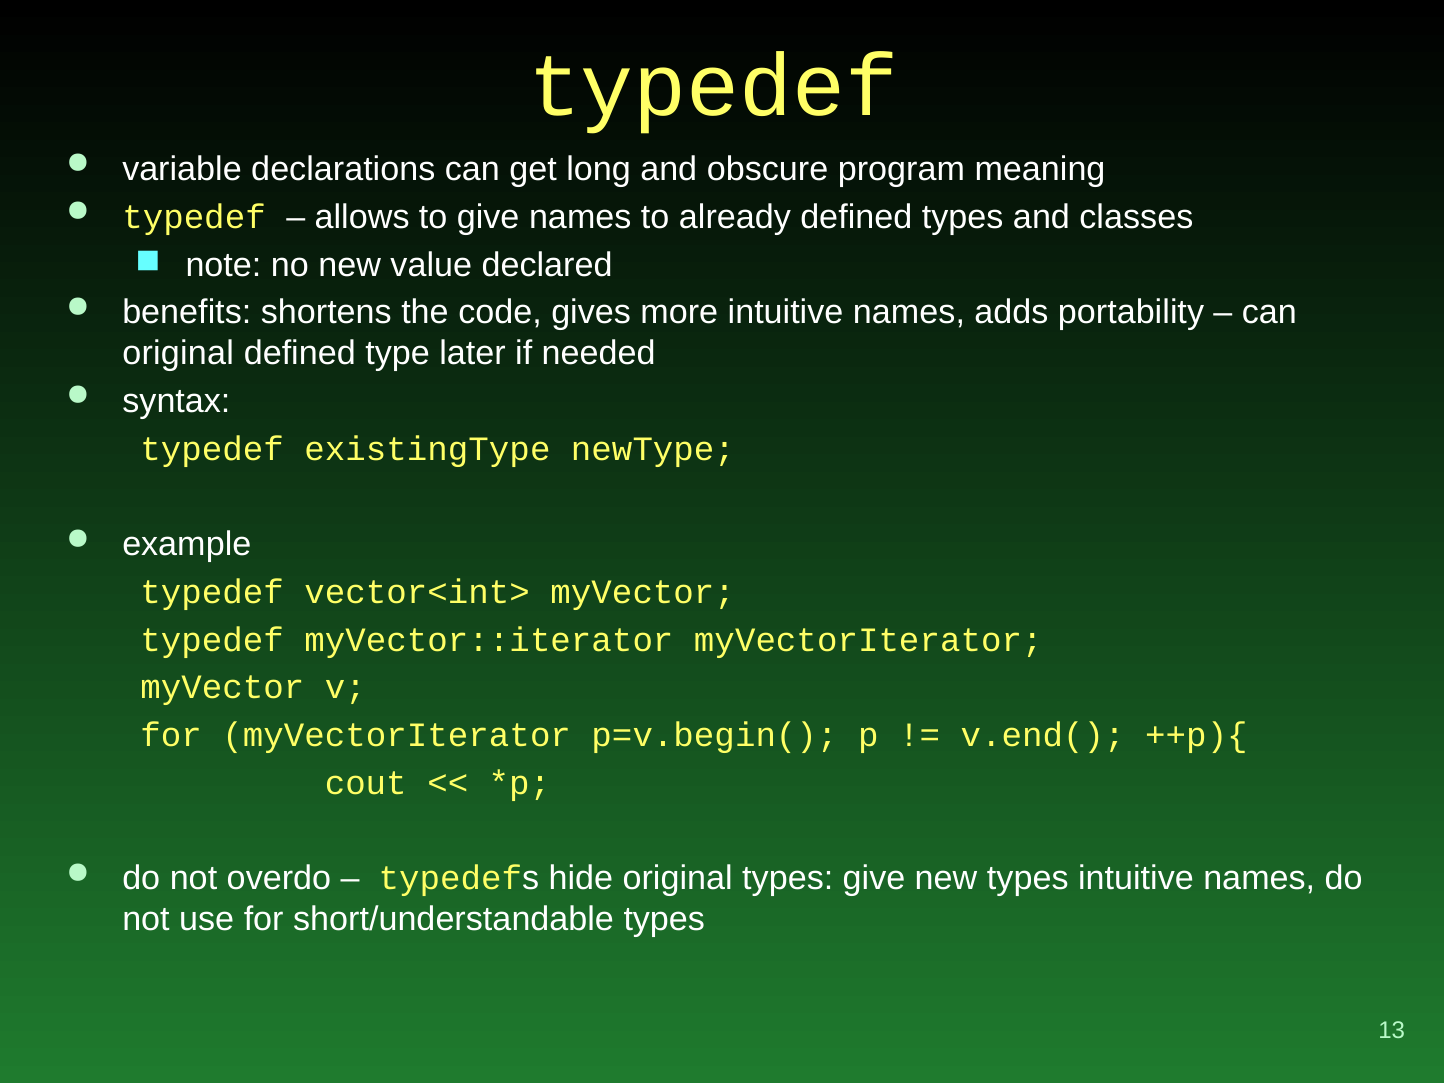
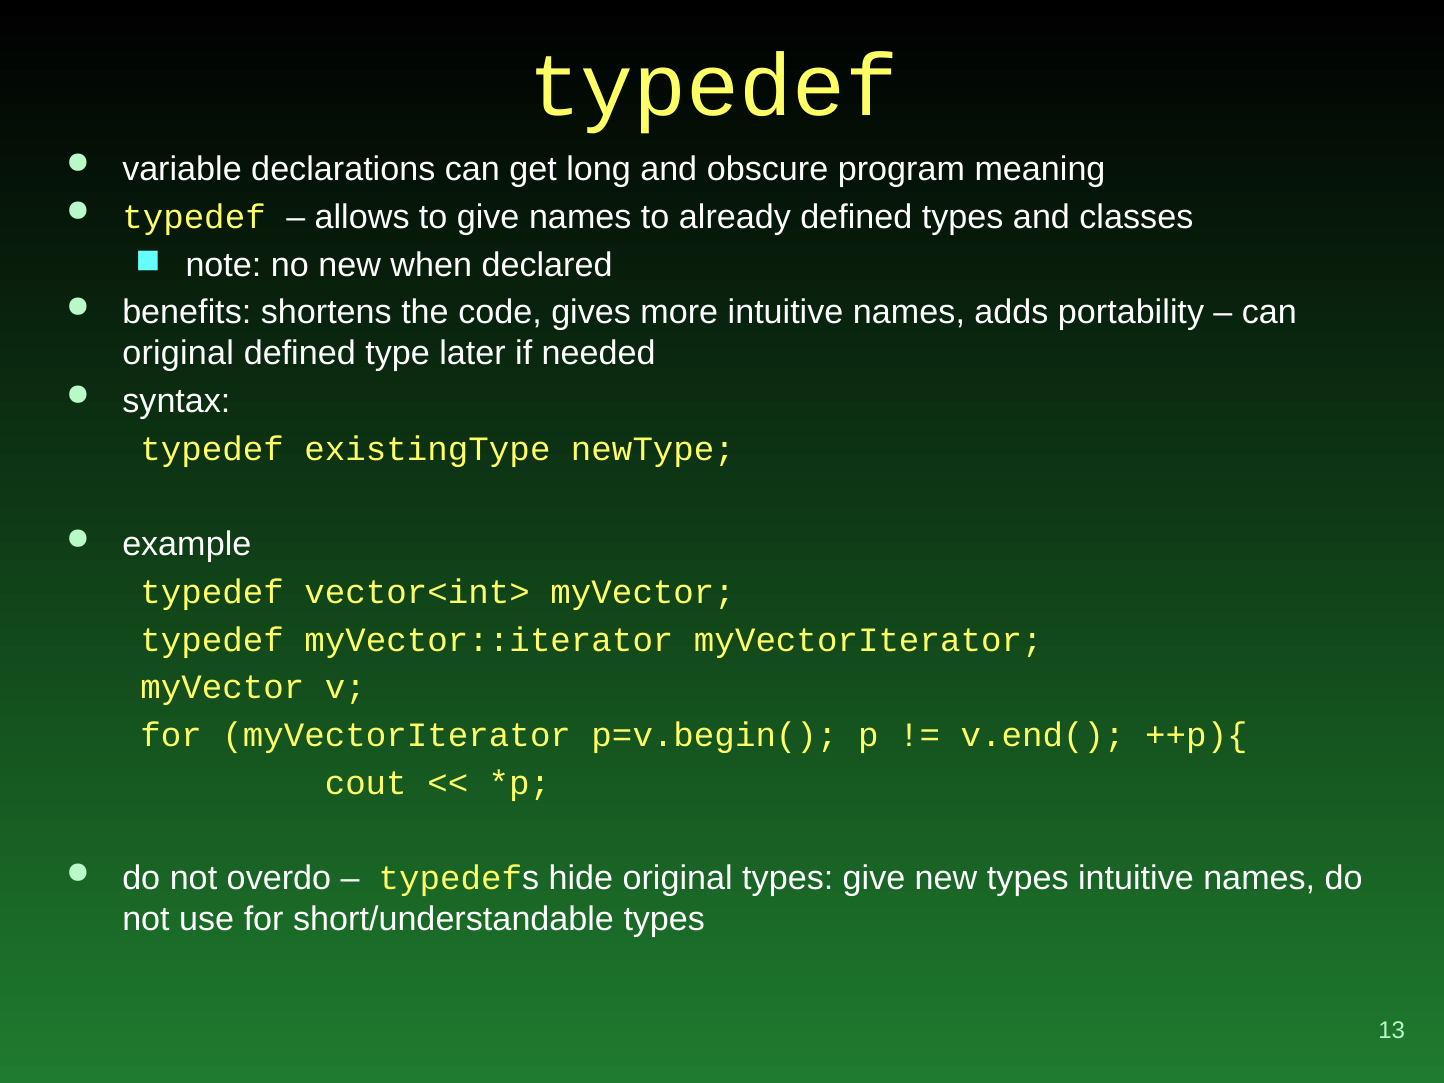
value: value -> when (431, 265)
